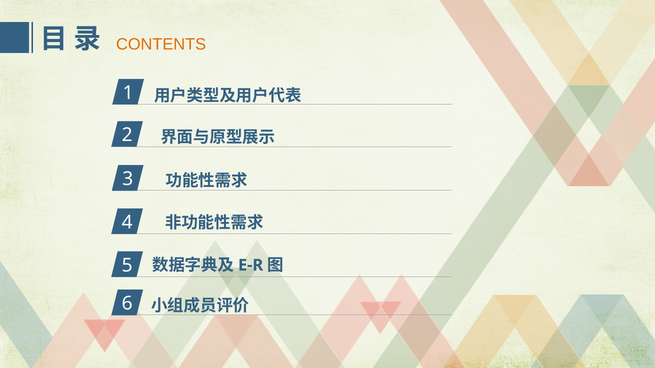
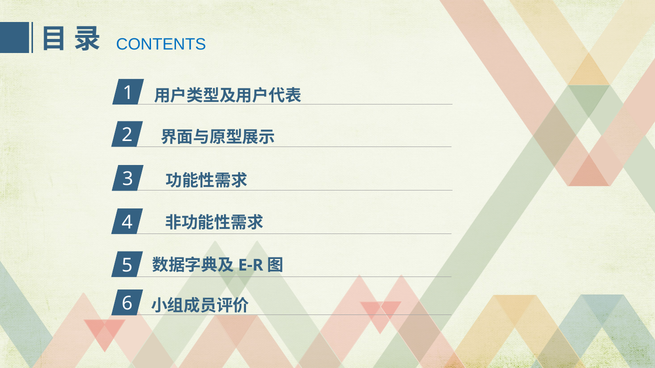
CONTENTS colour: orange -> blue (161, 44)
